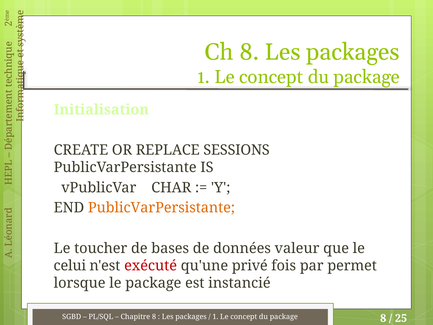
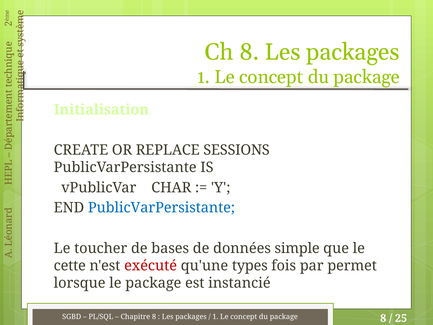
PublicVarPersistante colour: orange -> blue (161, 208)
valeur: valeur -> simple (297, 248)
celui: celui -> cette (70, 265)
privé: privé -> types (250, 265)
